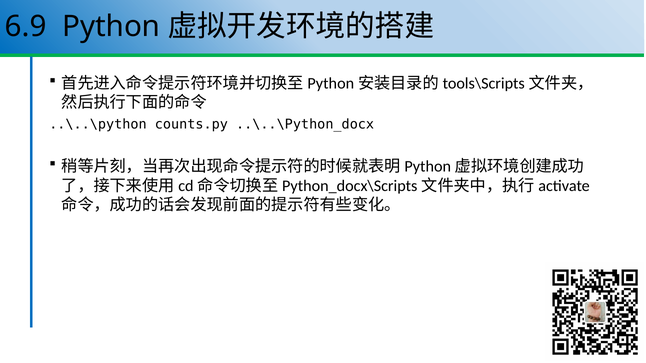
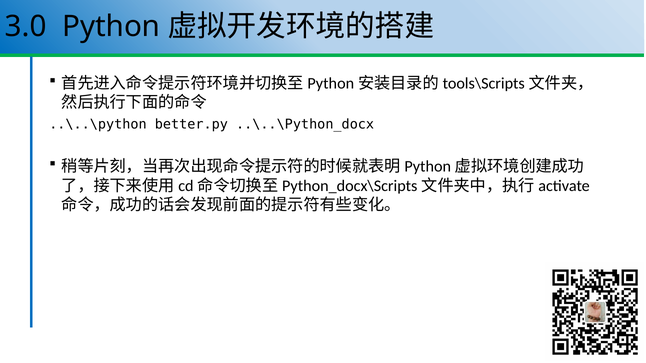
6.9: 6.9 -> 3.0 (26, 27)
counts.py: counts.py -> better.py (191, 124)
